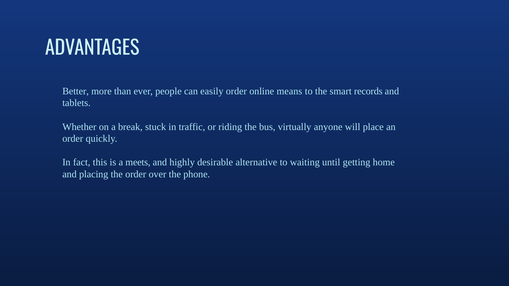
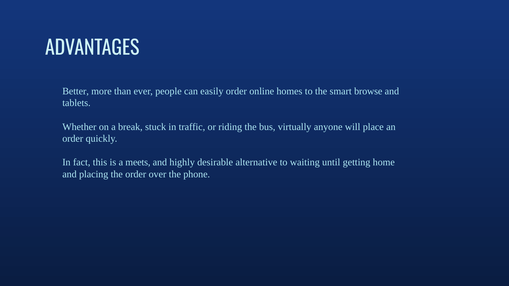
means: means -> homes (289, 91)
records: records -> browse (368, 91)
